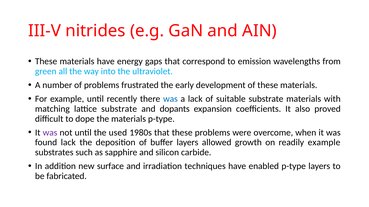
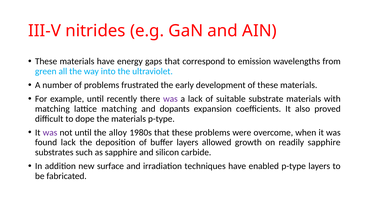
was colour: blue -> purple (170, 99)
lattice substrate: substrate -> matching (119, 109)
used: used -> alloy (118, 133)
readily example: example -> sapphire (324, 143)
